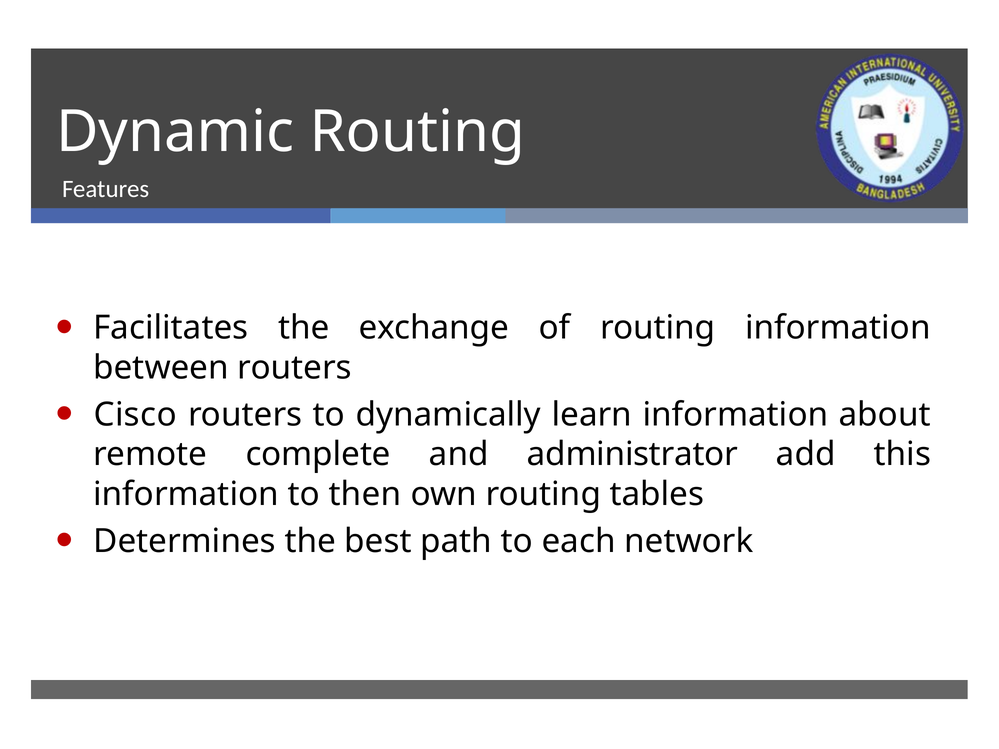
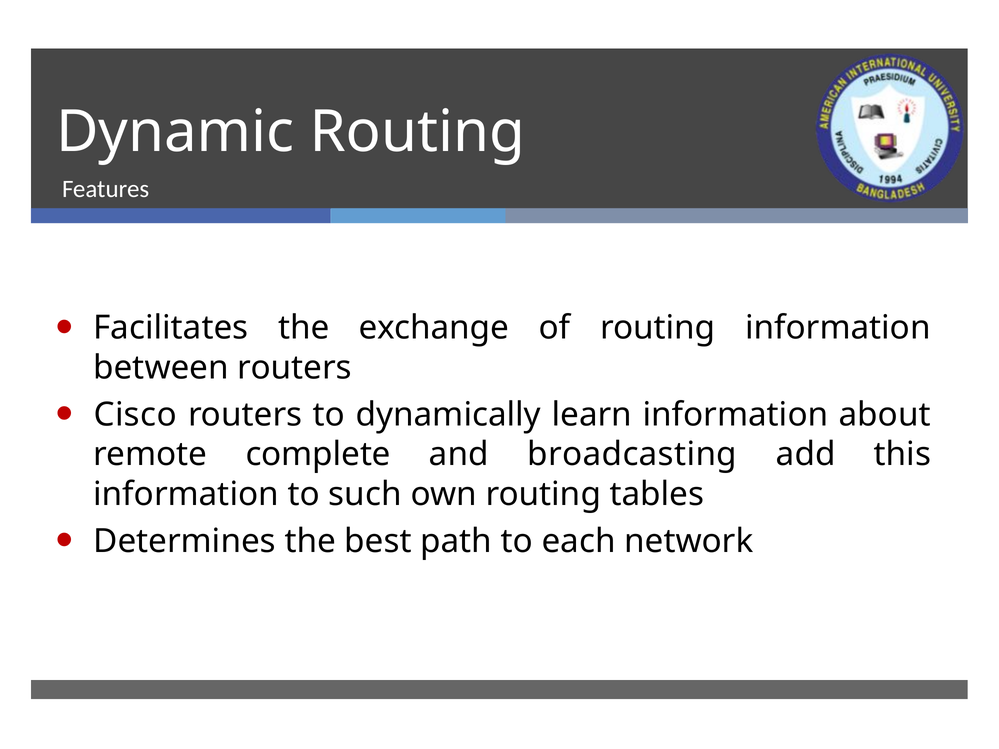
administrator: administrator -> broadcasting (632, 455)
then: then -> such (365, 495)
